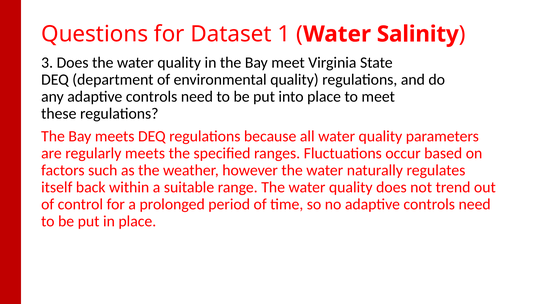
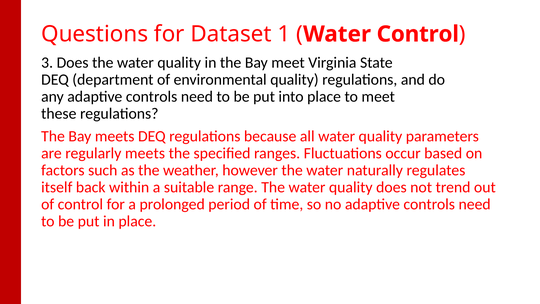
Water Salinity: Salinity -> Control (418, 34)
